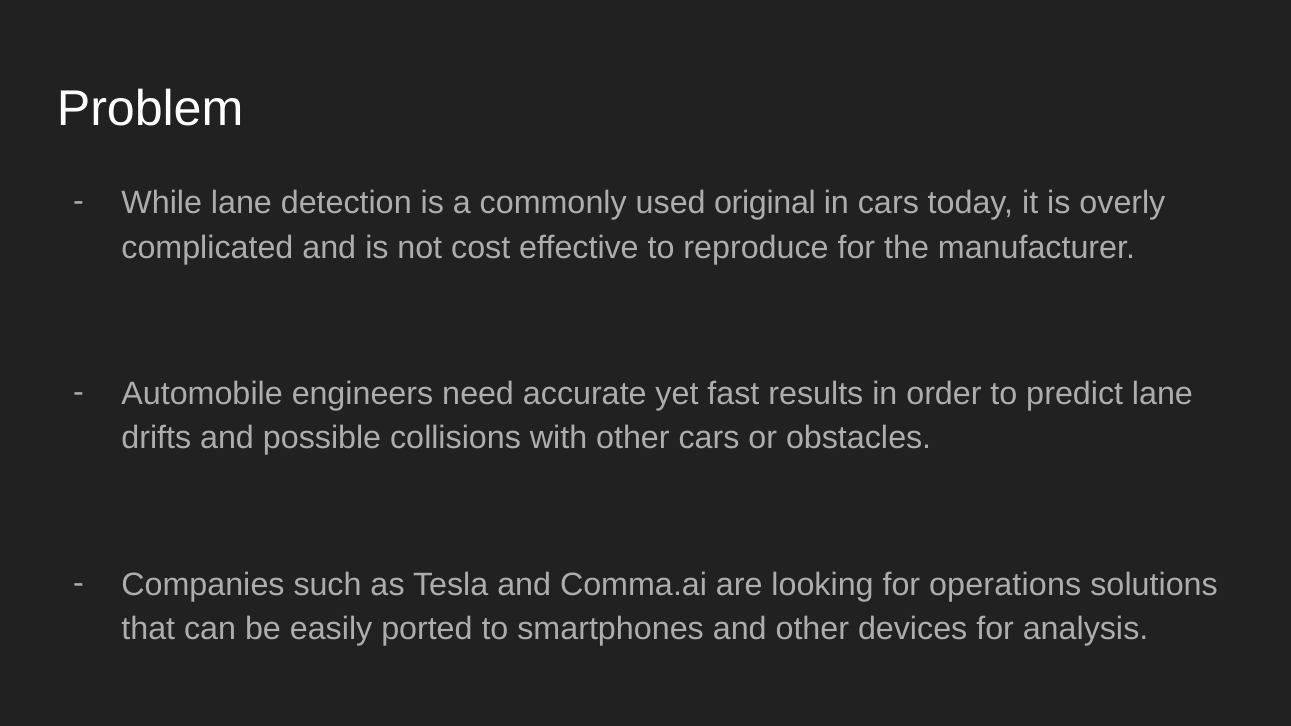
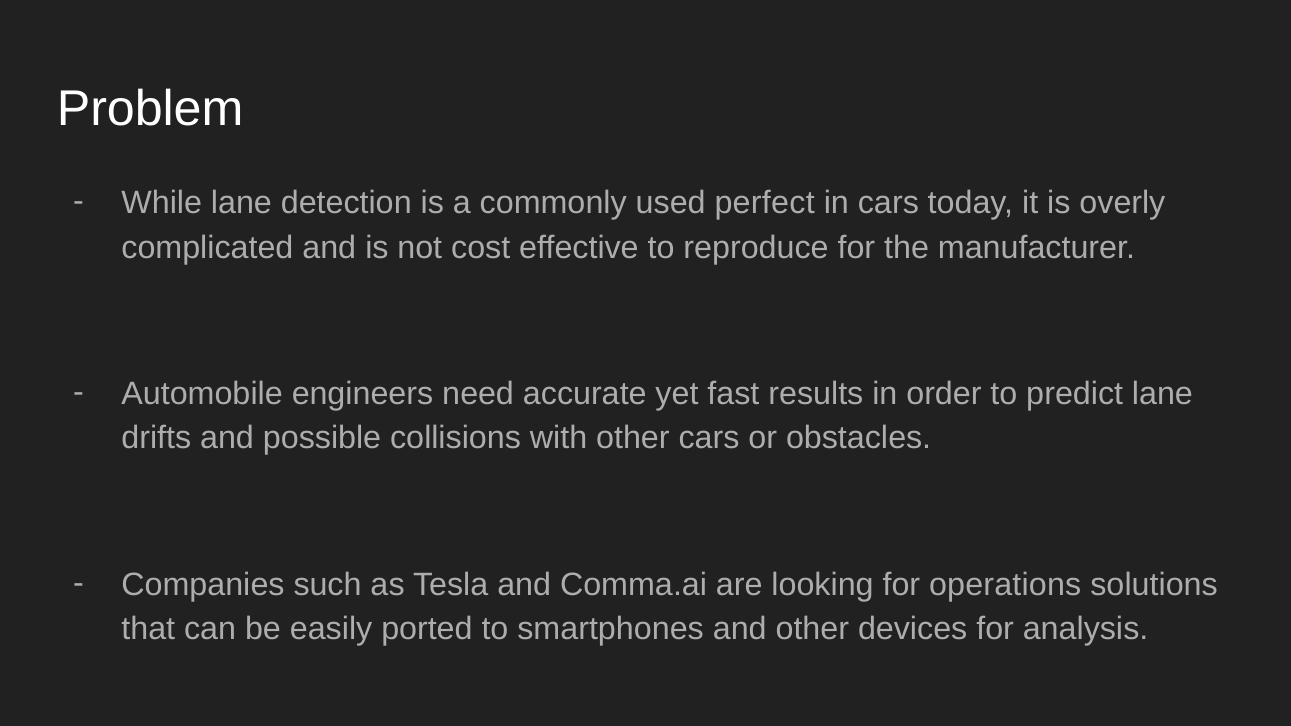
original: original -> perfect (765, 203)
